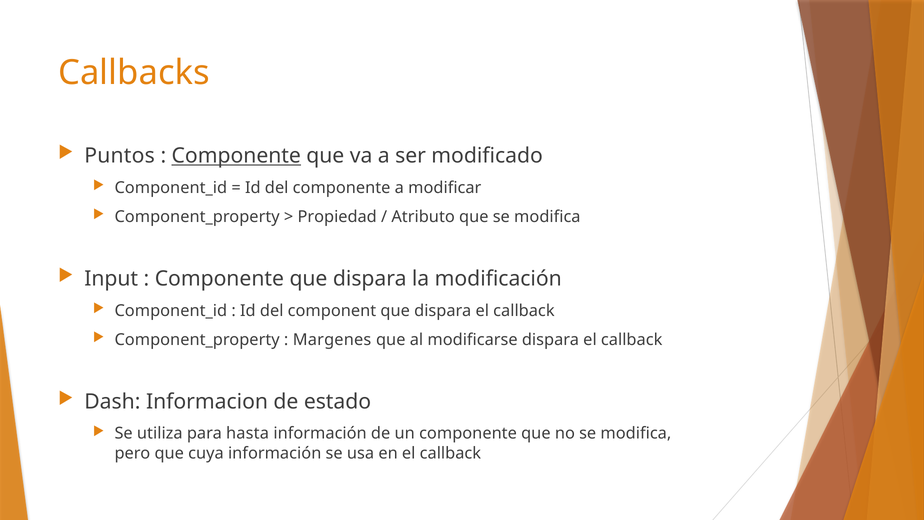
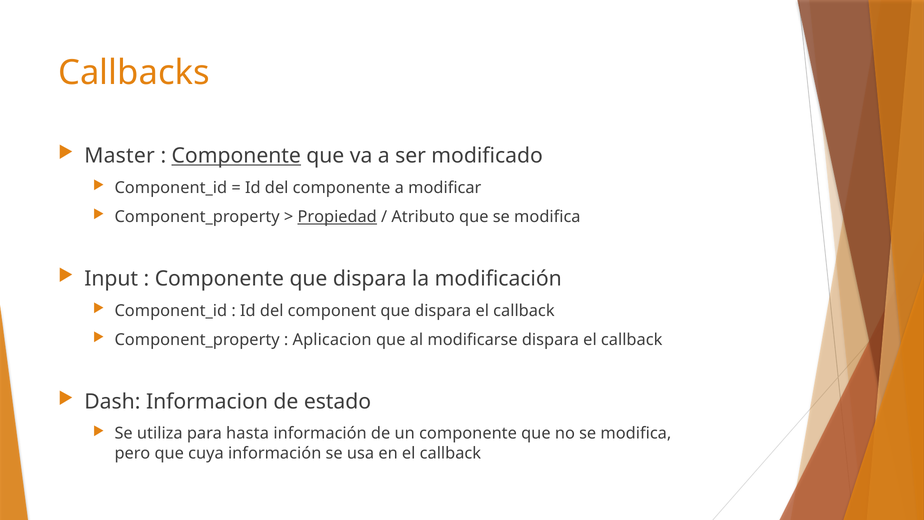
Puntos: Puntos -> Master (120, 156)
Propiedad underline: none -> present (337, 217)
Margenes: Margenes -> Aplicacion (332, 340)
